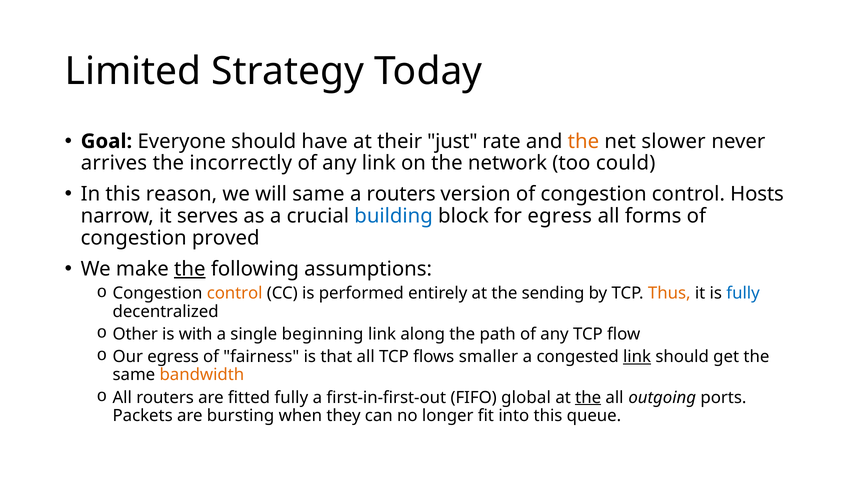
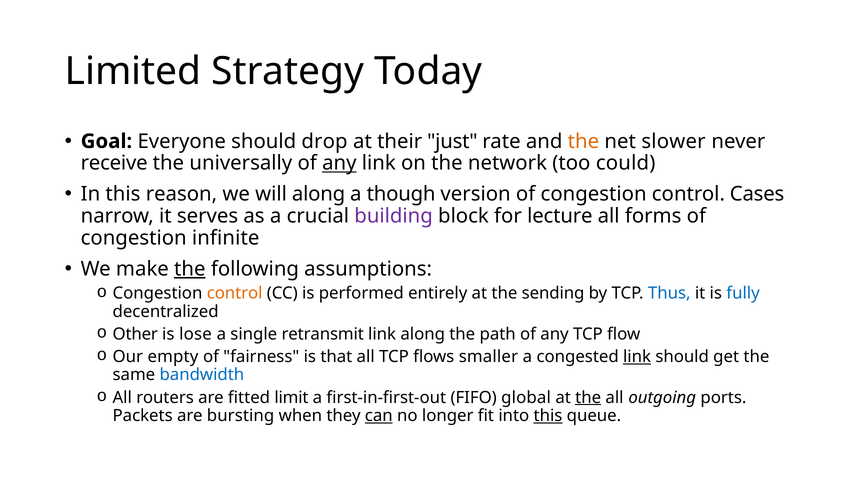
have: have -> drop (325, 141)
arrives: arrives -> receive (114, 163)
incorrectly: incorrectly -> universally (241, 163)
any underline: none -> present (339, 163)
will same: same -> along (319, 194)
a routers: routers -> though (401, 194)
Hosts: Hosts -> Cases (757, 194)
building colour: blue -> purple (394, 216)
for egress: egress -> lecture (560, 216)
proved: proved -> infinite (226, 238)
Thus colour: orange -> blue (669, 293)
with: with -> lose (195, 334)
beginning: beginning -> retransmit (323, 334)
Our egress: egress -> empty (173, 357)
bandwidth colour: orange -> blue (202, 375)
fitted fully: fully -> limit (291, 398)
can underline: none -> present (379, 416)
this underline: none -> present (548, 416)
